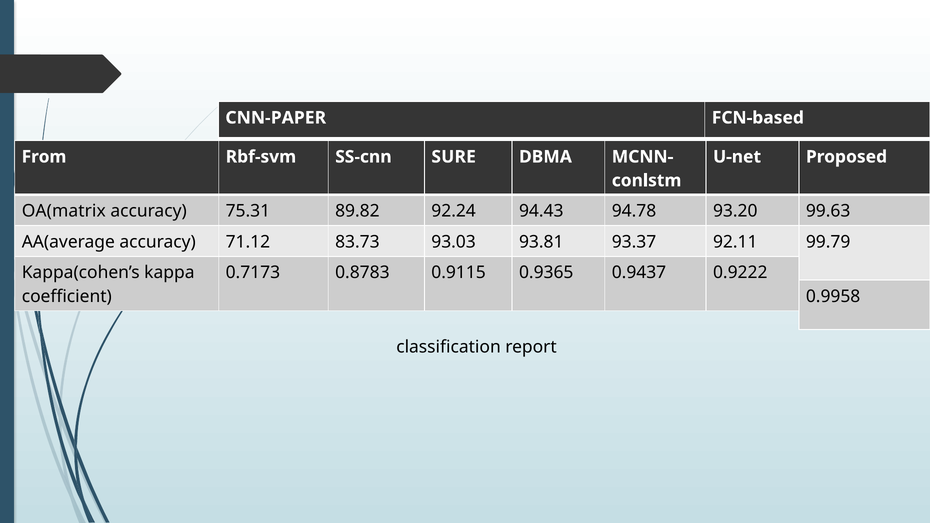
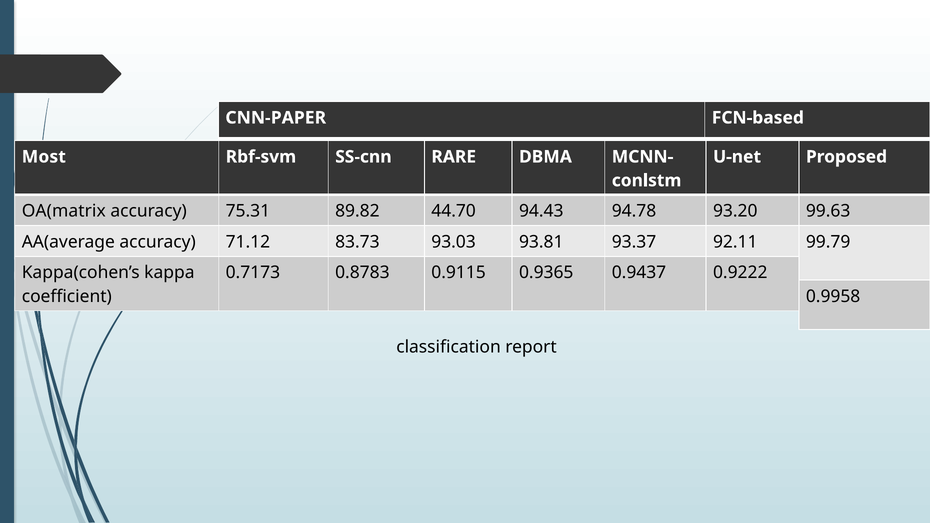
From: From -> Most (44, 157)
SURE: SURE -> RARE (454, 157)
92.24: 92.24 -> 44.70 (454, 211)
